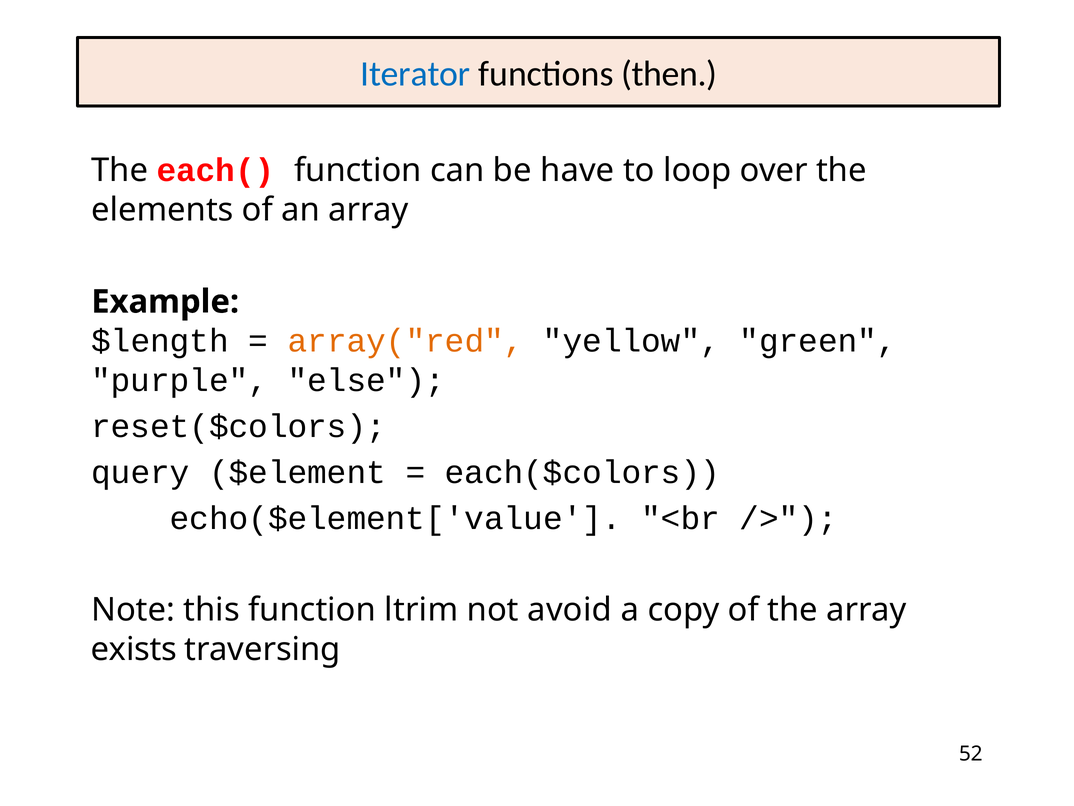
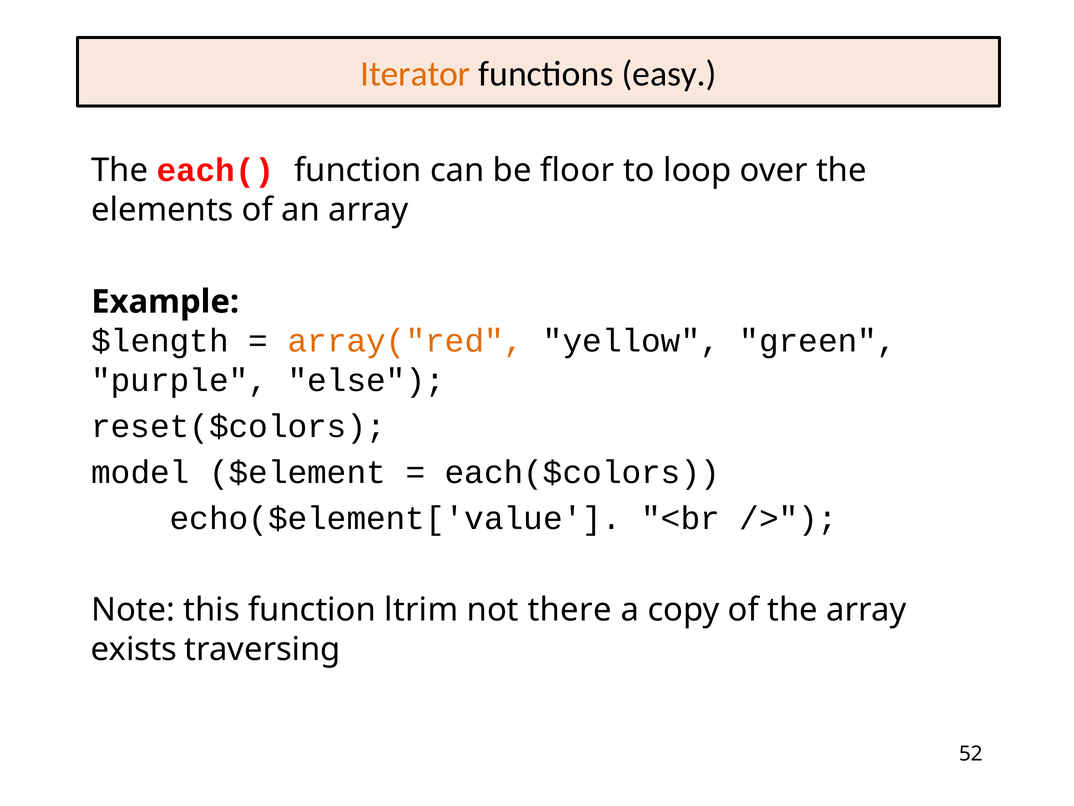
Iterator colour: blue -> orange (415, 74)
then: then -> easy (669, 74)
have: have -> floor (577, 171)
query: query -> model (140, 472)
avoid: avoid -> there (570, 610)
